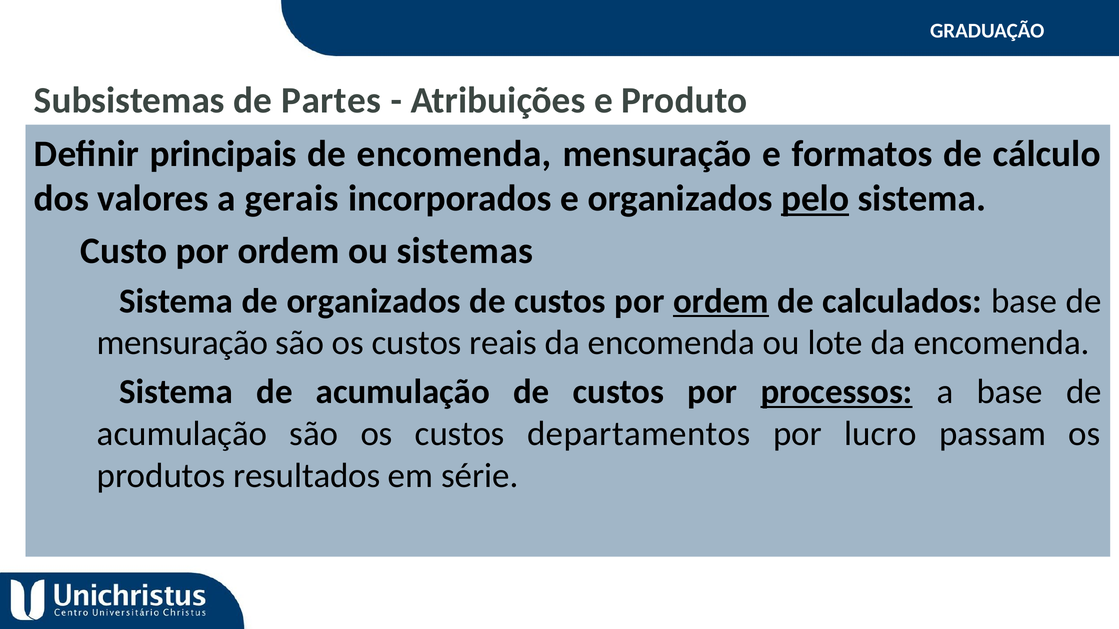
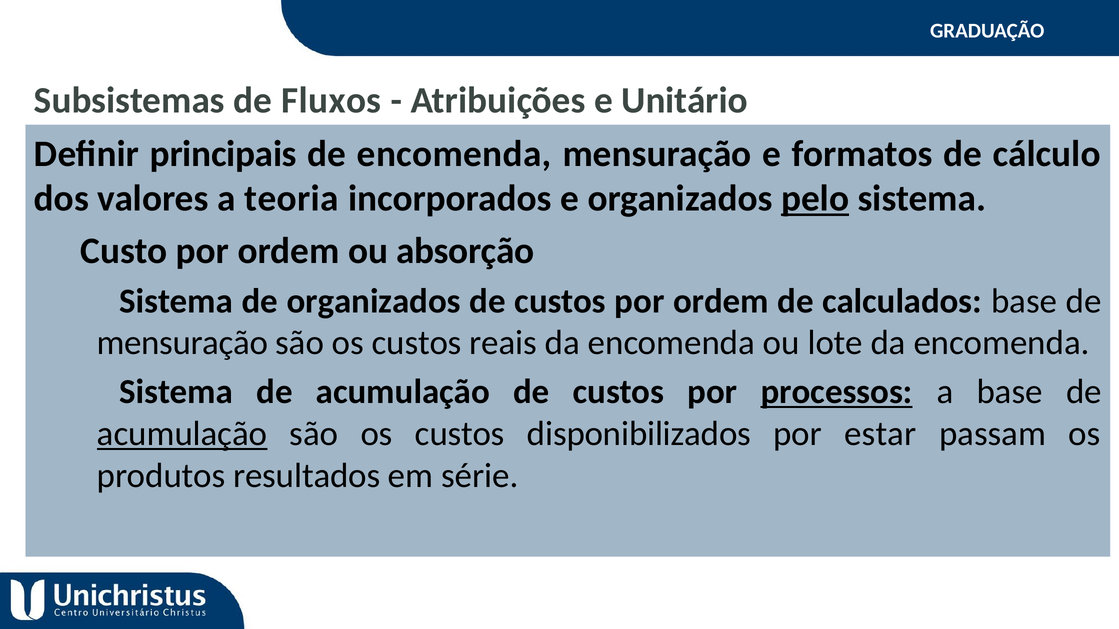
Partes: Partes -> Fluxos (331, 100)
Produto: Produto -> Unitário (684, 100)
gerais: gerais -> teoria (292, 199)
sistemas: sistemas -> absorção (465, 251)
ordem underline: present -> none (721, 301)
acumulação underline: none -> present (182, 434)
departamentos: departamentos -> disponibilizados (639, 434)
lucro: lucro -> estar (880, 434)
